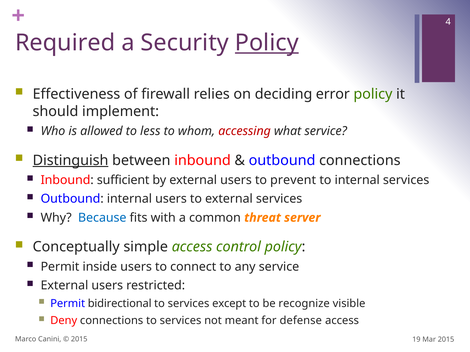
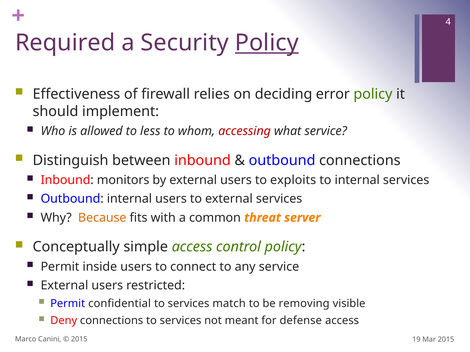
Distinguish underline: present -> none (71, 161)
sufficient: sufficient -> monitors (123, 180)
prevent: prevent -> exploits (293, 180)
Because colour: blue -> orange (102, 218)
bidirectional: bidirectional -> confidential (120, 304)
except: except -> match (229, 304)
recognize: recognize -> removing (304, 304)
